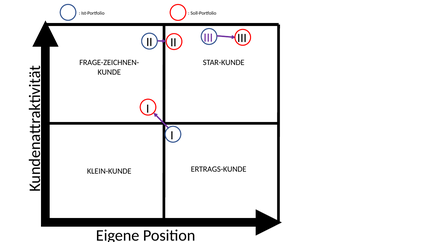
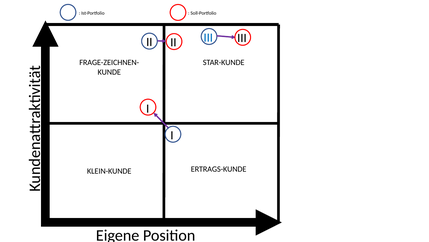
III colour: purple -> blue (208, 38)
